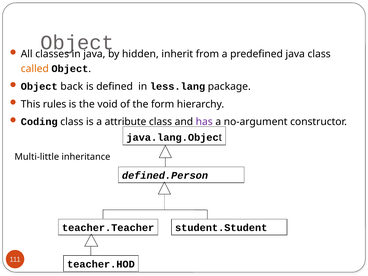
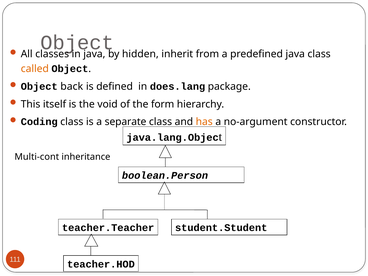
less.lang: less.lang -> does.lang (178, 86)
rules: rules -> itself (55, 104)
attribute: attribute -> separate (126, 122)
has colour: purple -> orange (204, 122)
Multi-little: Multi-little -> Multi-cont (37, 157)
defined.Person: defined.Person -> boolean.Person (165, 176)
